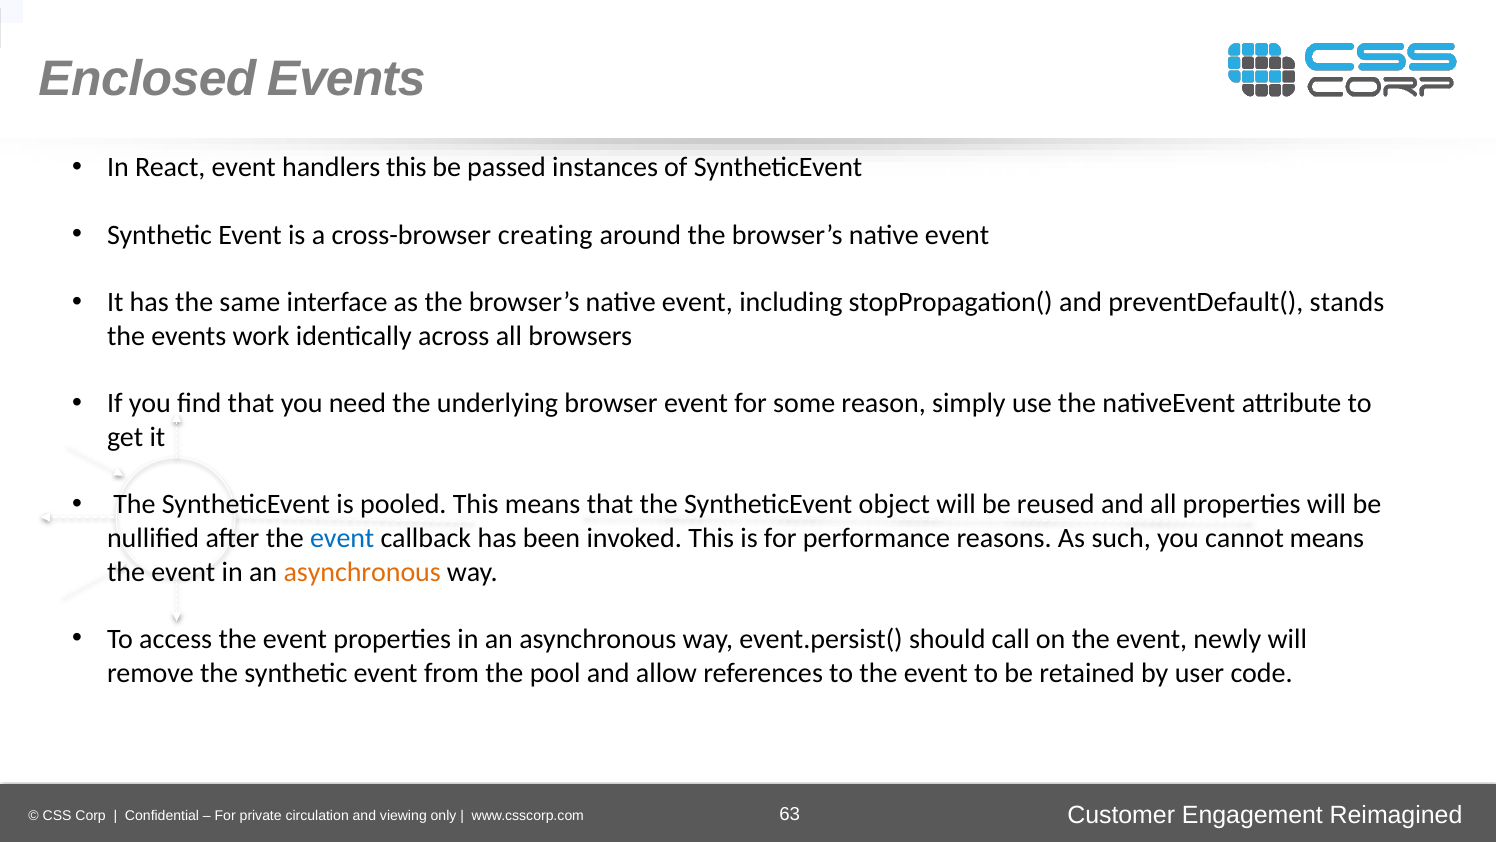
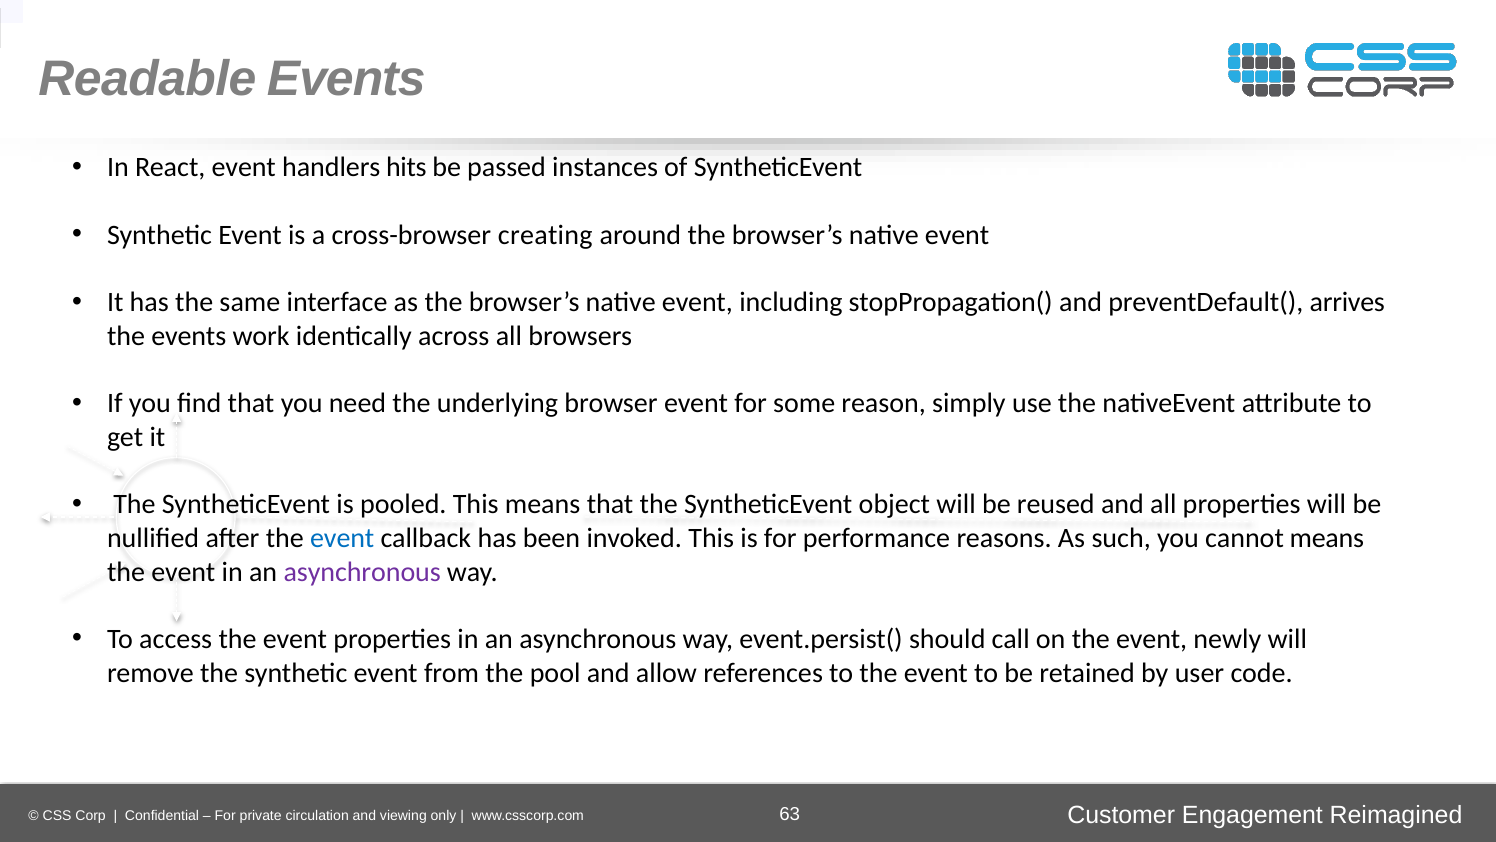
Enclosed: Enclosed -> Readable (147, 79)
handlers this: this -> hits (406, 167)
stands: stands -> arrives (1347, 302)
asynchronous colour: orange -> purple (362, 571)
